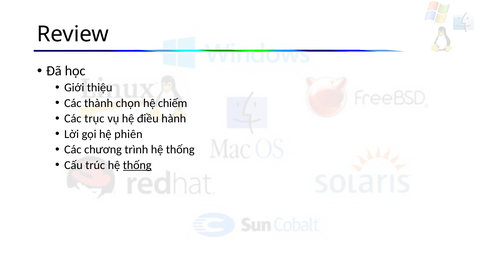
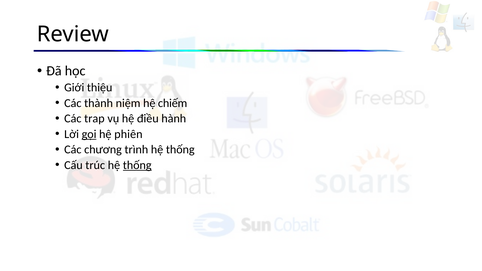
chọn: chọn -> niệm (128, 103)
trục: trục -> trap (94, 119)
gọi underline: none -> present (89, 134)
